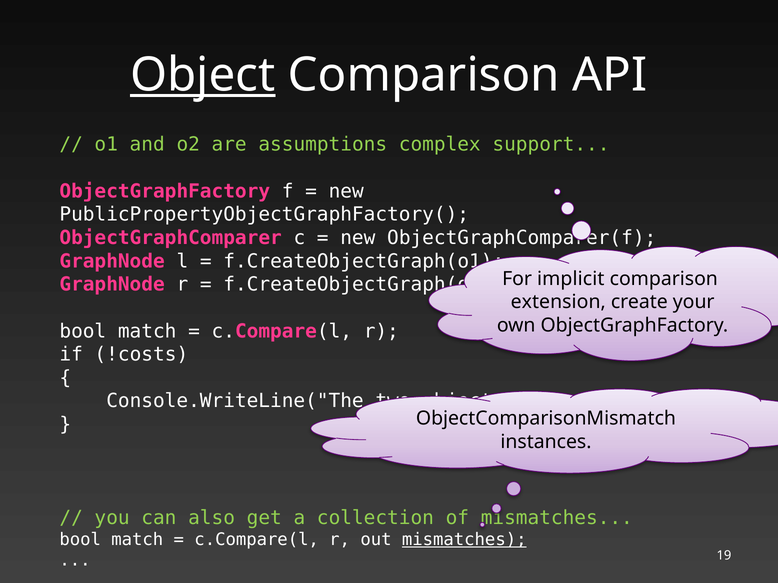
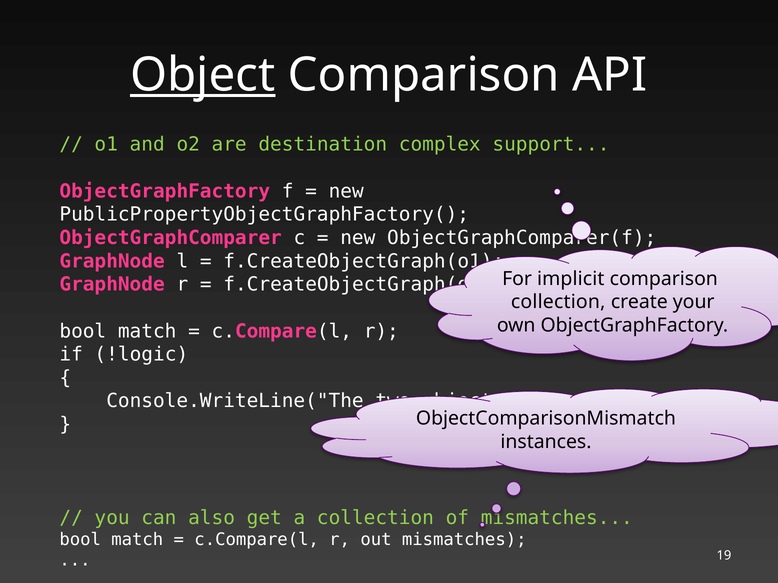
assumptions: assumptions -> destination (323, 145)
extension: extension -> collection (558, 302)
!costs: !costs -> !logic (141, 355)
mismatches underline: present -> none (464, 540)
